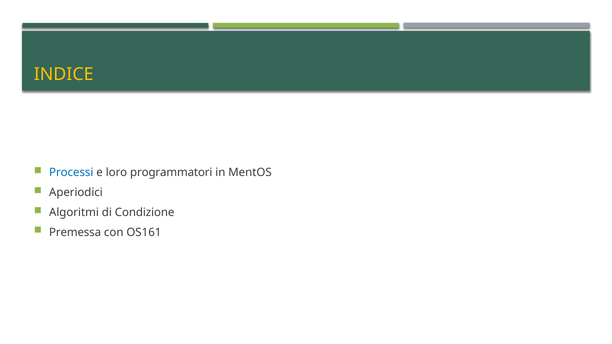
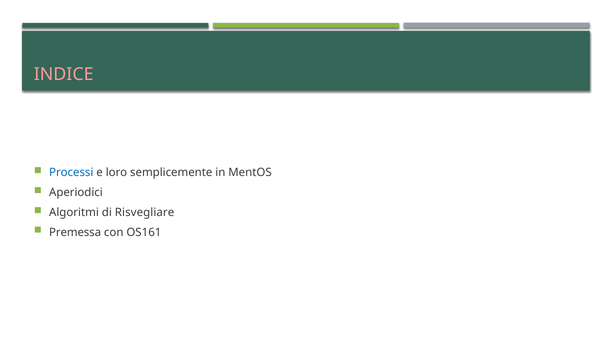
INDICE colour: yellow -> pink (64, 74)
programmatori: programmatori -> semplicemente (171, 173)
Condizione: Condizione -> Risvegliare (145, 213)
